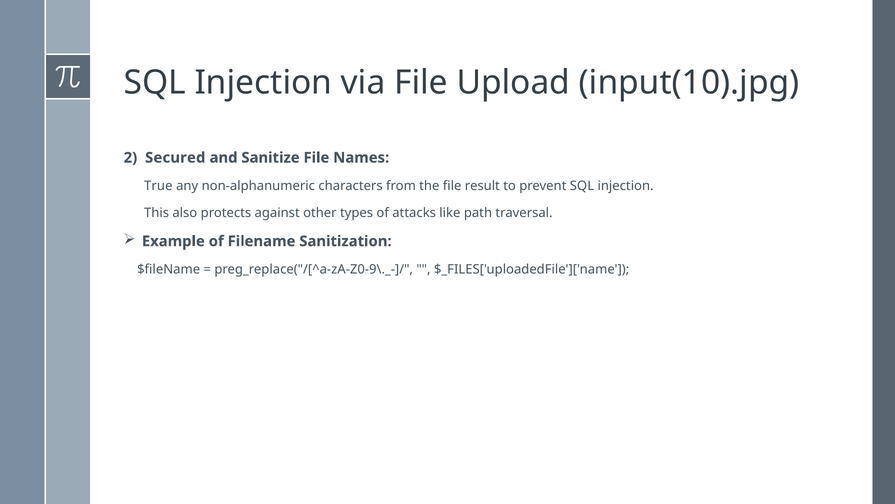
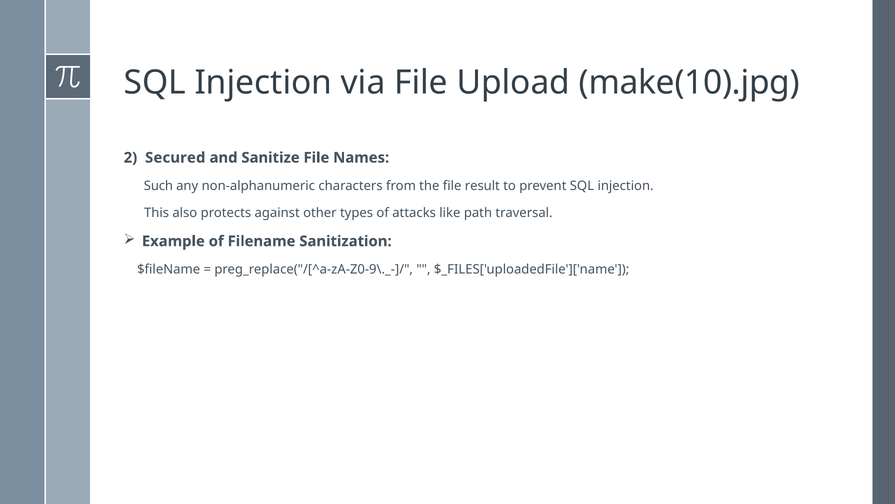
input(10).jpg: input(10).jpg -> make(10).jpg (689, 82)
True: True -> Such (158, 186)
